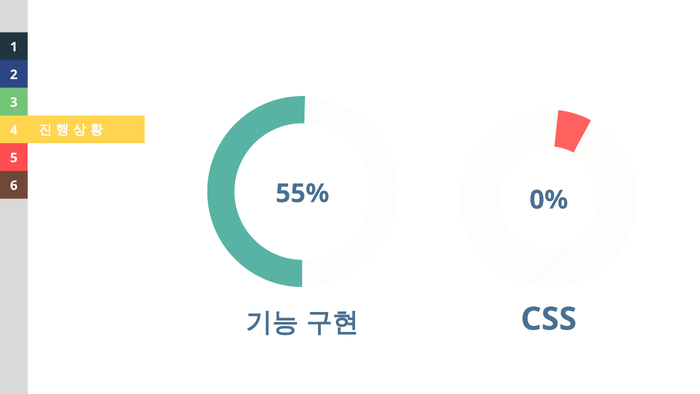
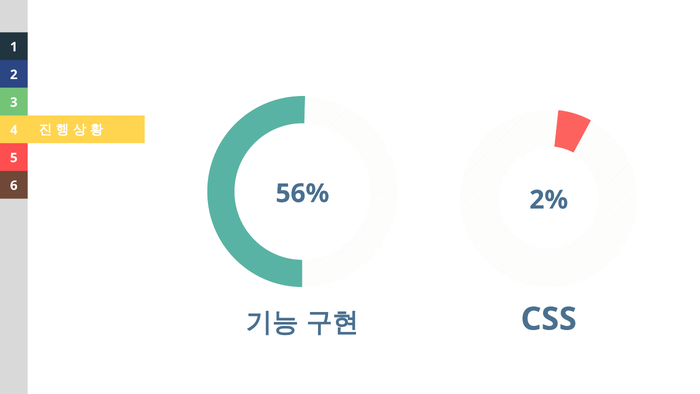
55%: 55% -> 56% (302, 193)
0%: 0% -> 2% (549, 200)
